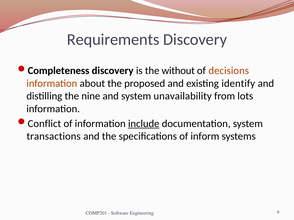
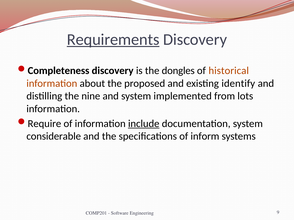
Requirements underline: none -> present (113, 40)
without: without -> dongles (178, 71)
decisions: decisions -> historical (229, 71)
unavailability: unavailability -> implemented (183, 96)
Conflict: Conflict -> Require (44, 124)
transactions: transactions -> considerable (54, 137)
